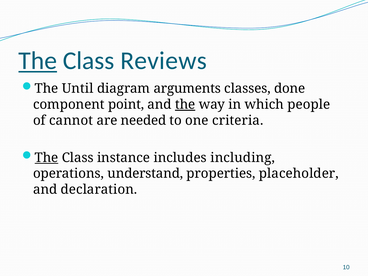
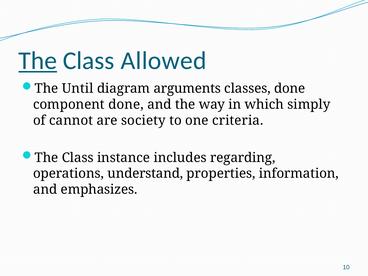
Reviews: Reviews -> Allowed (164, 61)
component point: point -> done (126, 105)
the underline: present -> none (185, 105)
people: people -> simply (309, 105)
needed: needed -> society (143, 120)
The underline: present -> none (46, 158)
including: including -> regarding (243, 158)
placeholder: placeholder -> information (299, 174)
declaration: declaration -> emphasizes (99, 190)
